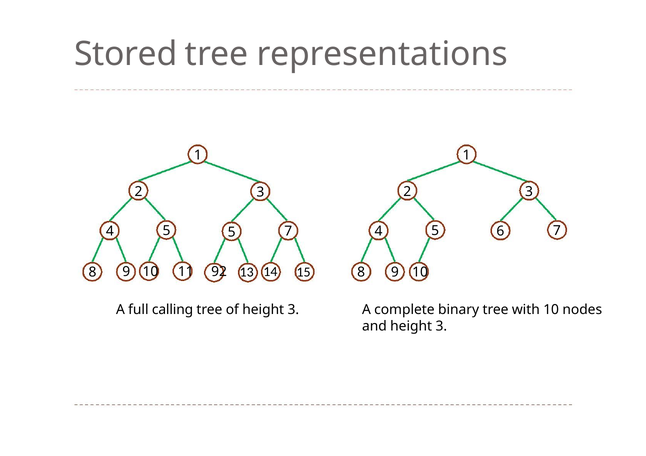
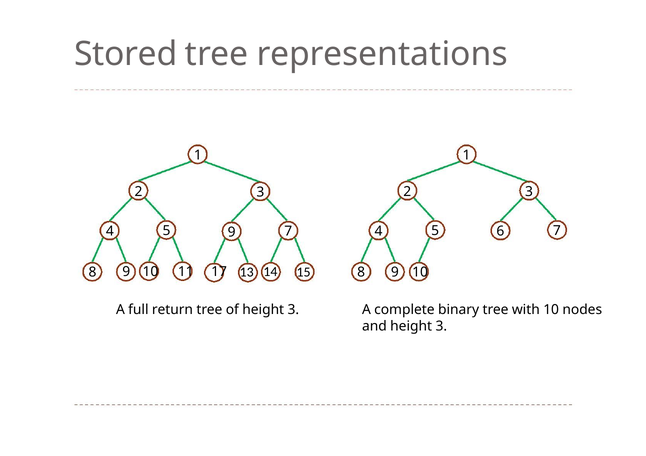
5 5: 5 -> 9 (232, 232)
92: 92 -> 17 (219, 272)
calling: calling -> return (172, 310)
